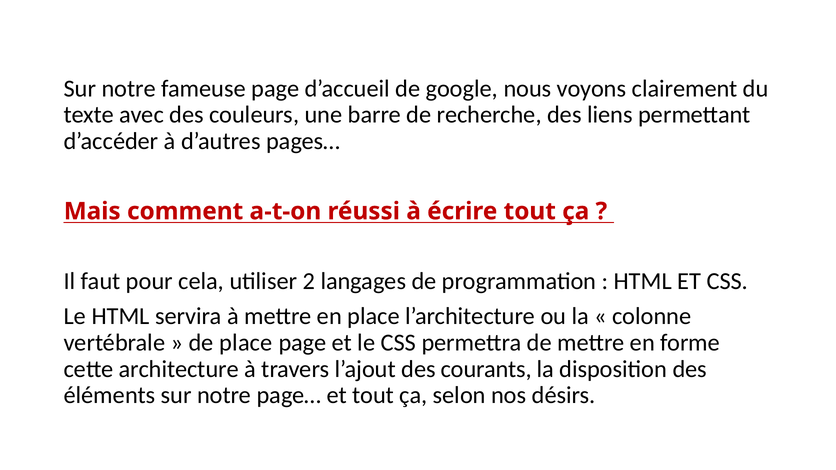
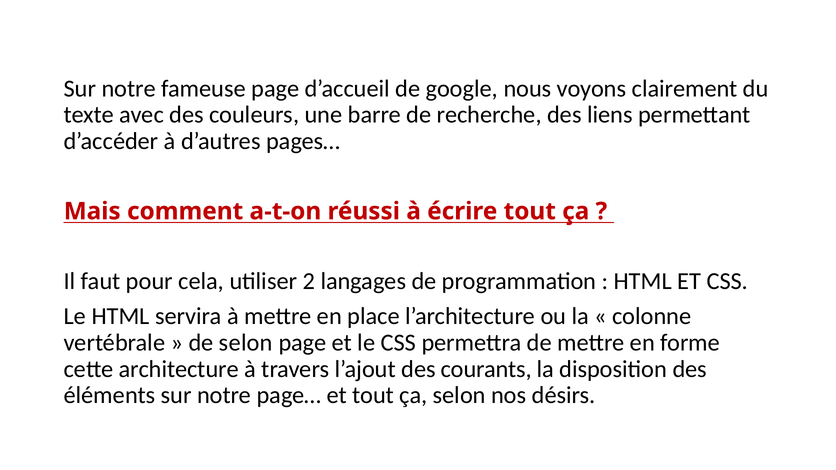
de place: place -> selon (246, 343)
